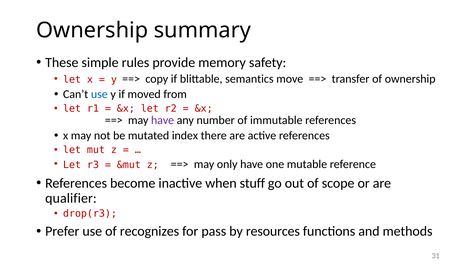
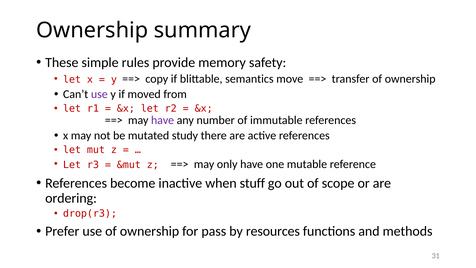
use colour: blue -> purple (99, 94)
index: index -> study (185, 136)
qualifier: qualifier -> ordering (71, 198)
use of recognizes: recognizes -> ownership (150, 231)
